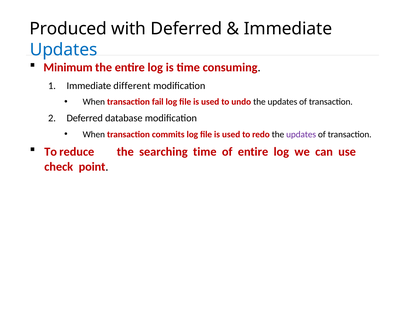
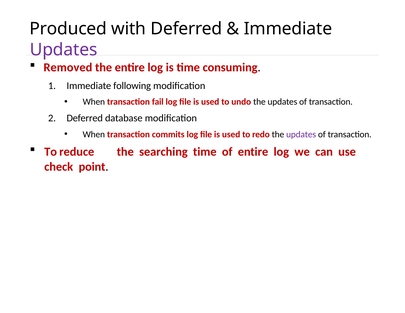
Updates colour: blue -> purple (64, 50)
Minimum: Minimum -> Removed (68, 68)
different: different -> following (132, 86)
